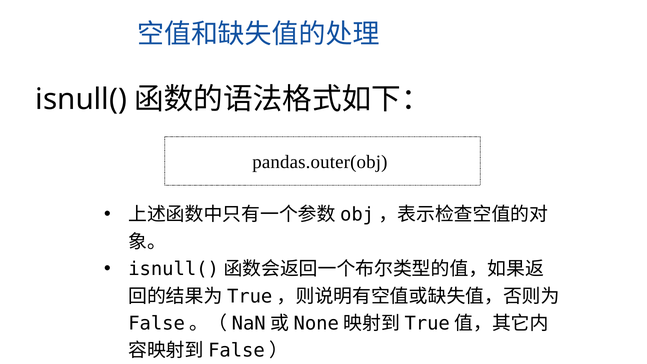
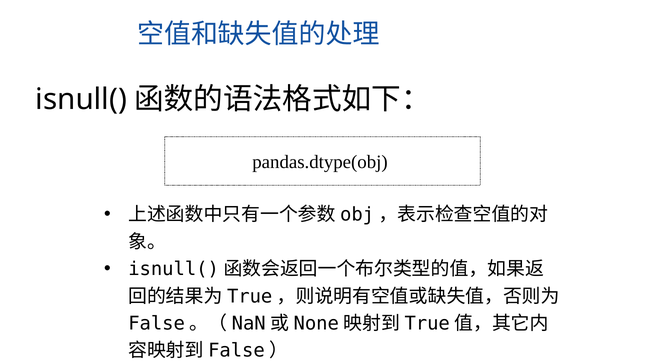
pandas.outer(obj: pandas.outer(obj -> pandas.dtype(obj (320, 162)
